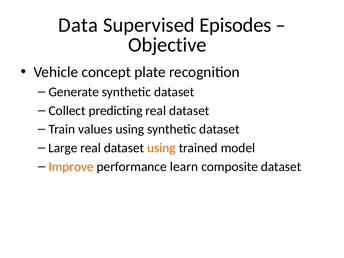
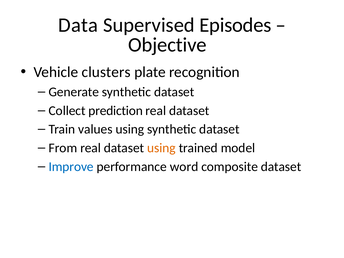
concept: concept -> clusters (106, 72)
predicting: predicting -> prediction (116, 111)
Large: Large -> From (63, 148)
Improve colour: orange -> blue (71, 167)
learn: learn -> word (184, 167)
